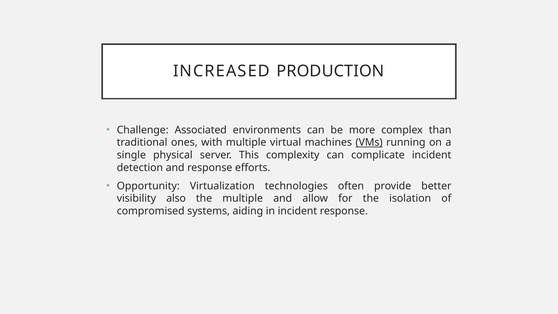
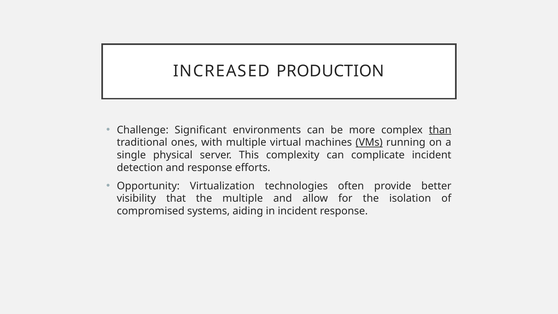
Associated: Associated -> Significant (201, 130)
than underline: none -> present (440, 130)
also: also -> that (176, 198)
